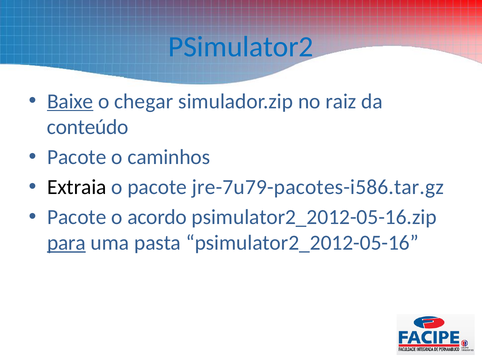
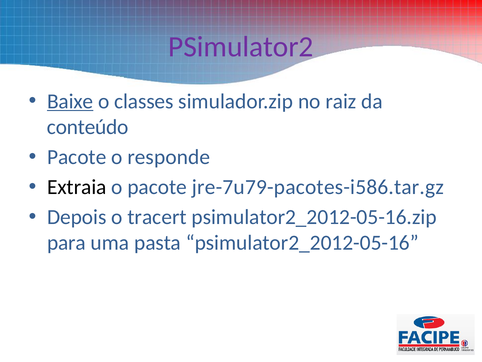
PSimulator2 colour: blue -> purple (241, 47)
chegar: chegar -> classes (144, 101)
caminhos: caminhos -> responde (169, 157)
Pacote: Pacote -> Depois (77, 217)
acordo: acordo -> tracert (157, 217)
para underline: present -> none (66, 243)
